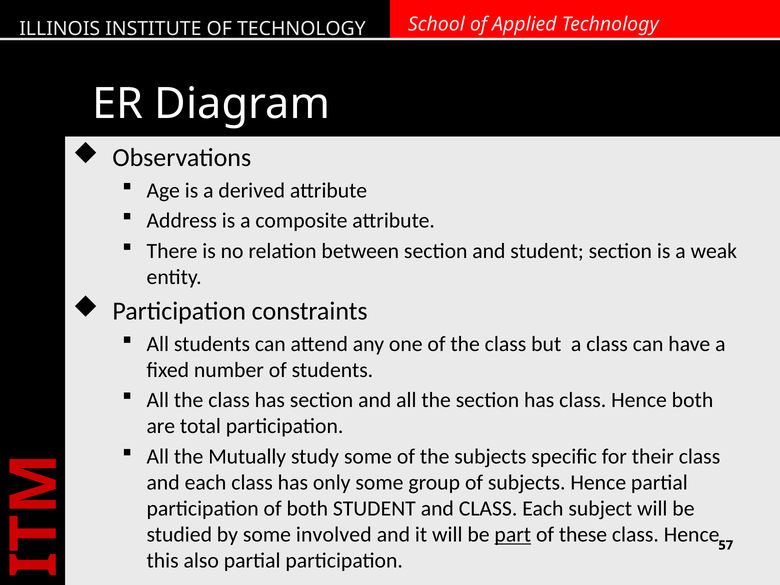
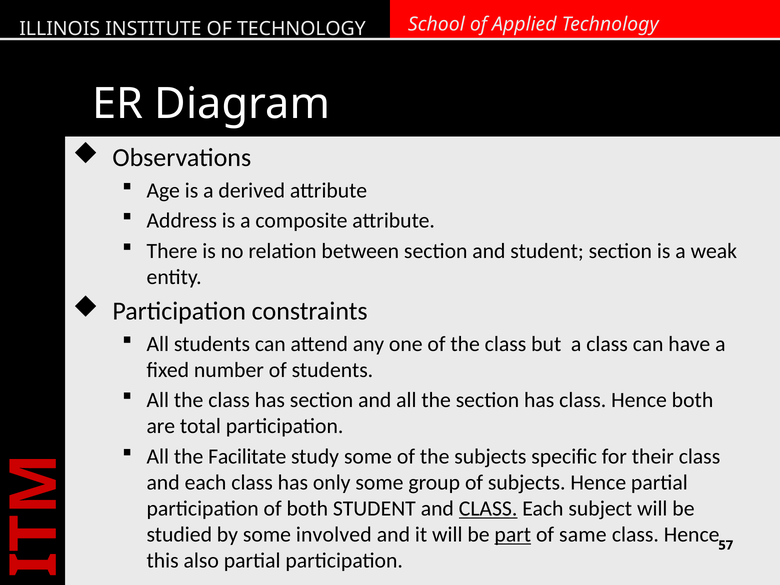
Mutually: Mutually -> Facilitate (247, 457)
CLASS underline: none -> present (488, 509)
these: these -> same (583, 535)
